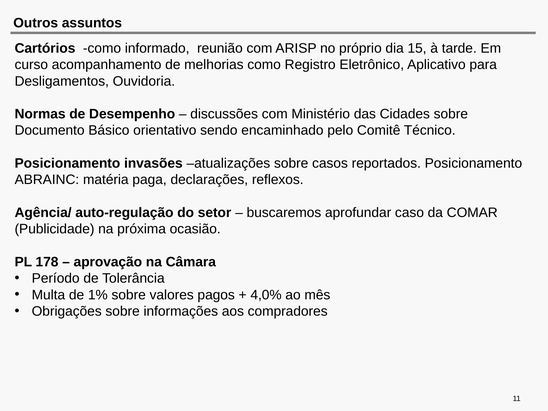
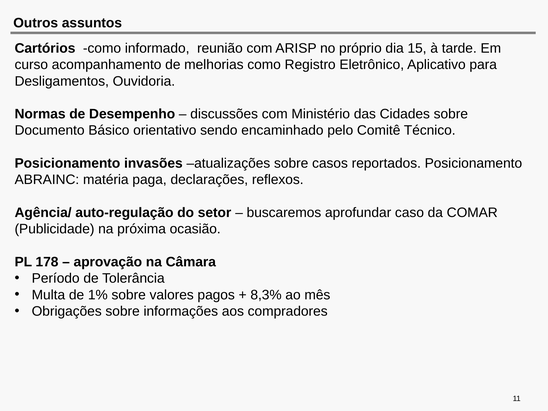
4,0%: 4,0% -> 8,3% (266, 295)
